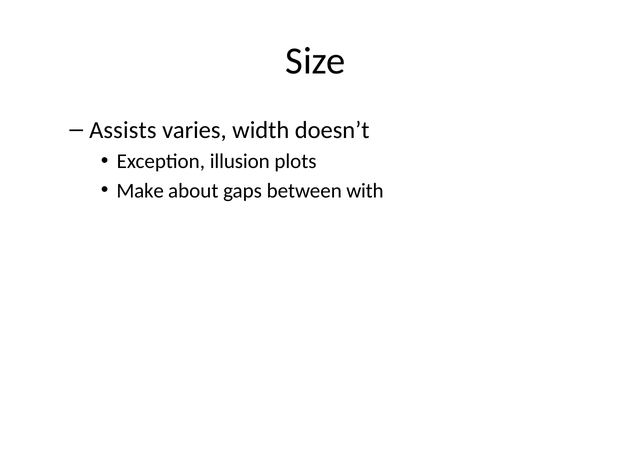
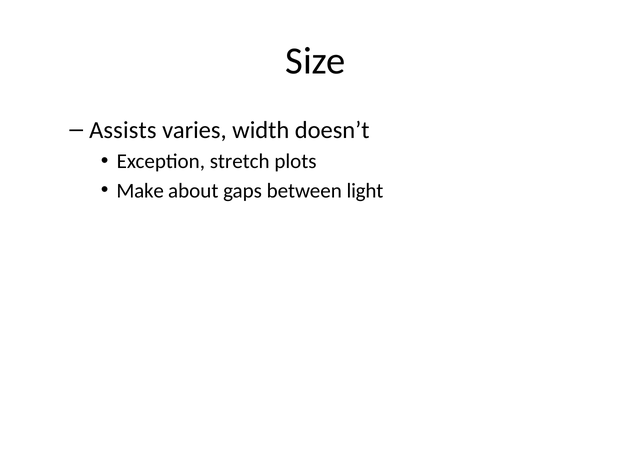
illusion: illusion -> stretch (240, 161)
with: with -> light (365, 191)
